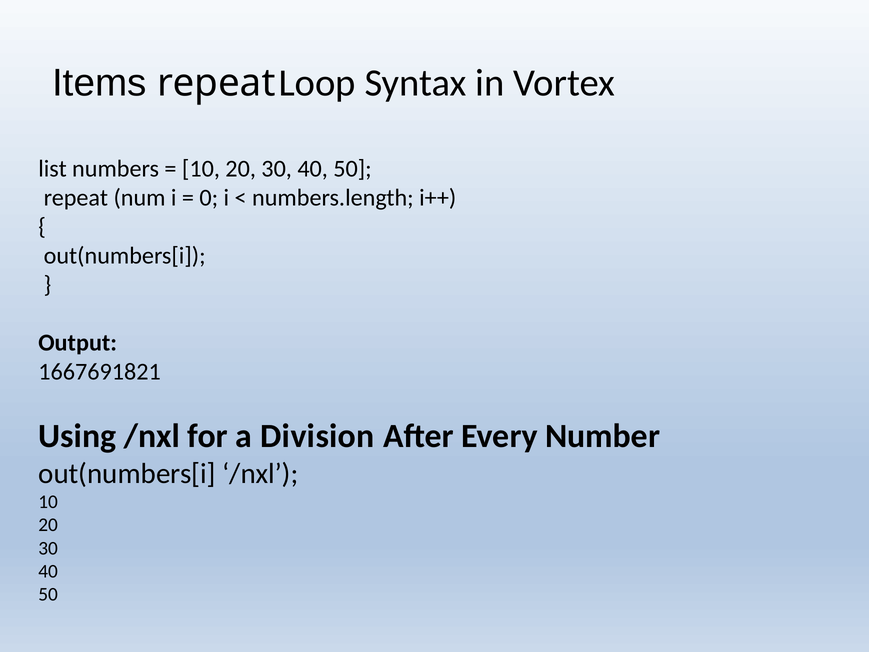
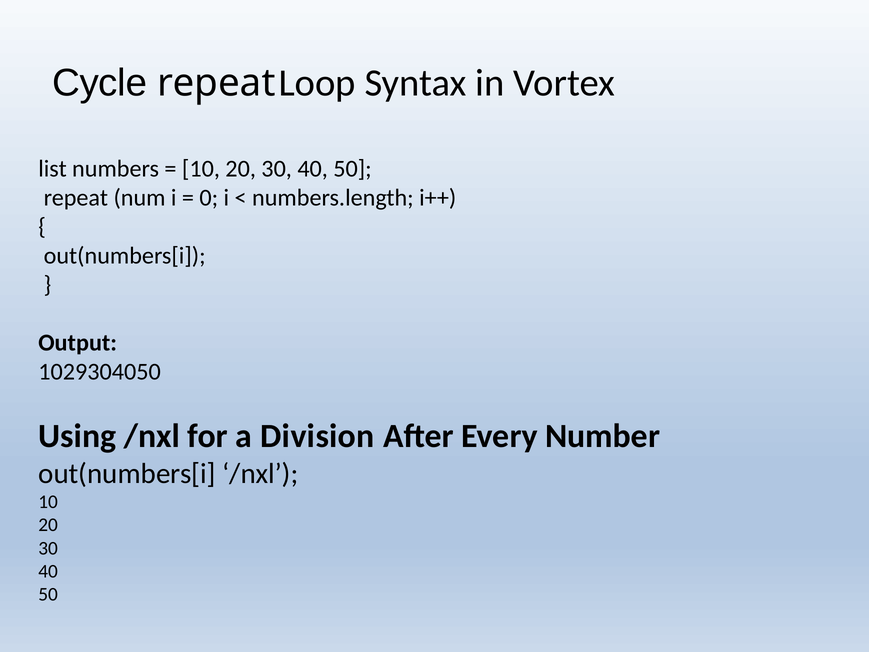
Items: Items -> Cycle (100, 83)
1667691821: 1667691821 -> 1029304050 (100, 372)
